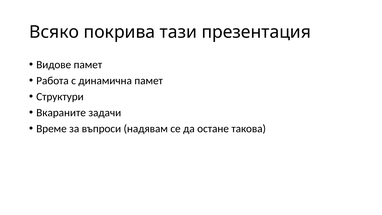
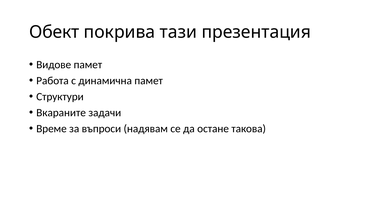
Всяко: Всяко -> Обект (54, 32)
